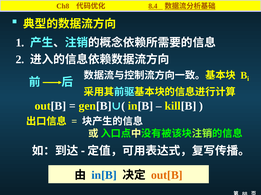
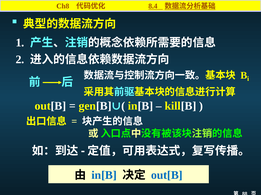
out[B colour: orange -> blue (167, 176)
